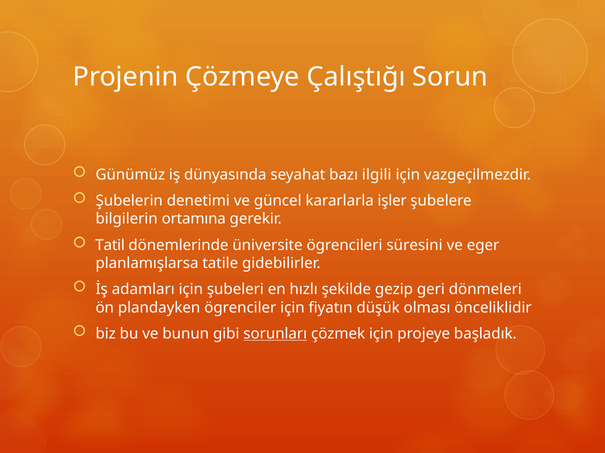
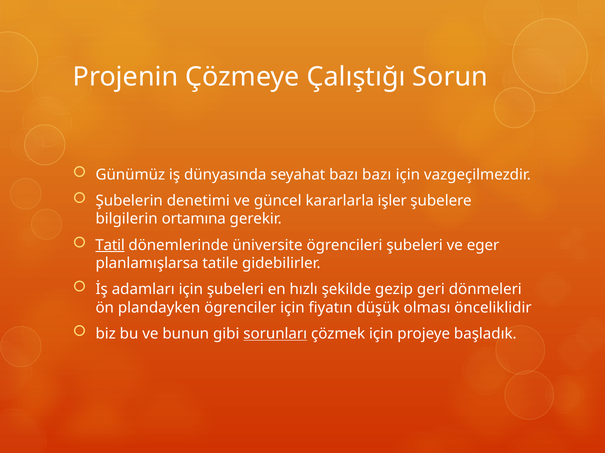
bazı ilgili: ilgili -> bazı (377, 175)
Tatil underline: none -> present (110, 246)
ögrencileri süresini: süresini -> şubeleri (415, 246)
